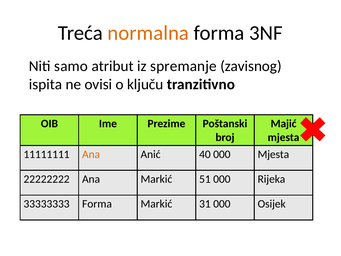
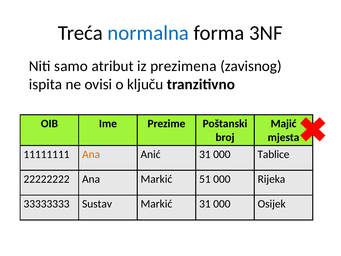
normalna colour: orange -> blue (148, 33)
spremanje: spremanje -> prezimena (183, 66)
Anić 40: 40 -> 31 (205, 154)
000 Mjesta: Mjesta -> Tablice (273, 154)
33333333 Forma: Forma -> Sustav (97, 204)
